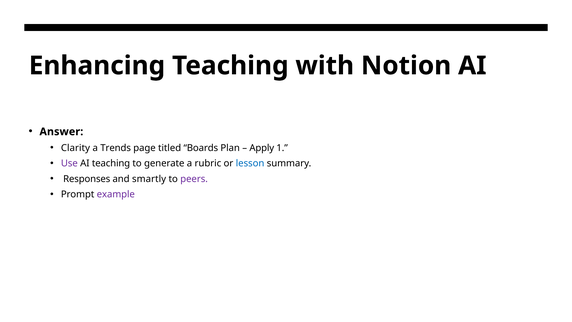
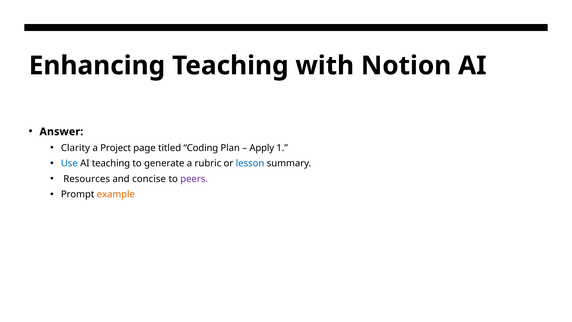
Trends: Trends -> Project (116, 148)
Boards: Boards -> Coding (201, 148)
Use colour: purple -> blue (69, 163)
Responses: Responses -> Resources (87, 179)
smartly: smartly -> concise (149, 179)
example colour: purple -> orange (116, 194)
